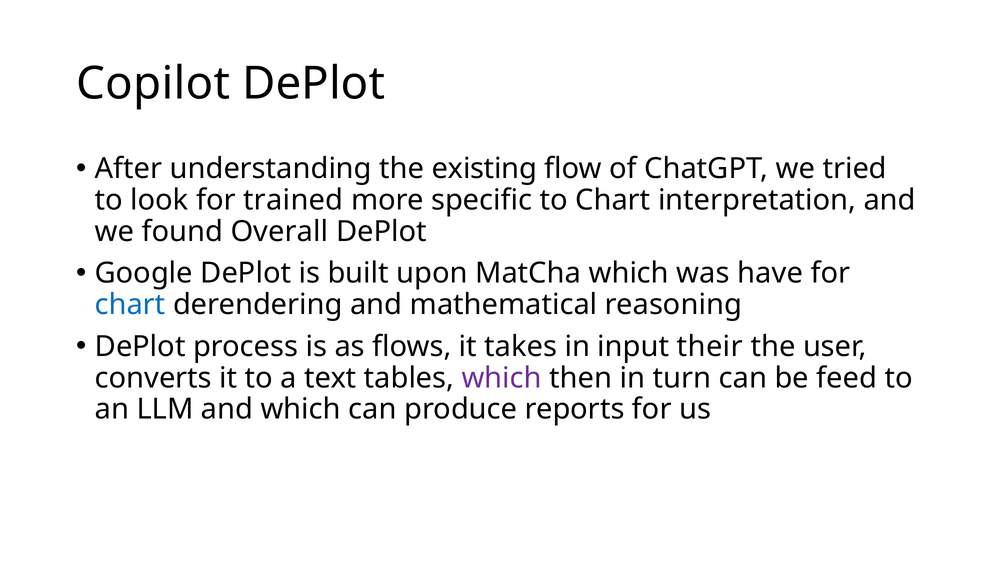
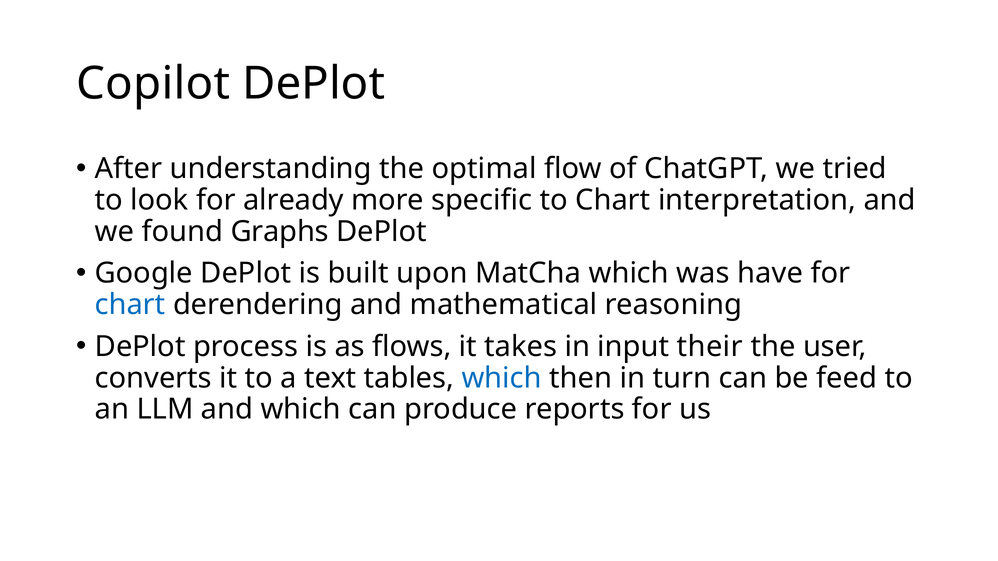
existing: existing -> optimal (484, 169)
trained: trained -> already (293, 200)
Overall: Overall -> Graphs (280, 232)
which colour: purple -> blue (502, 378)
